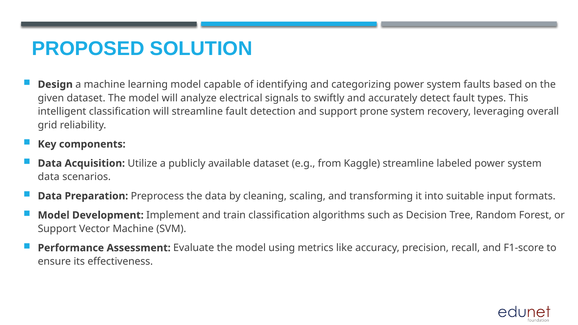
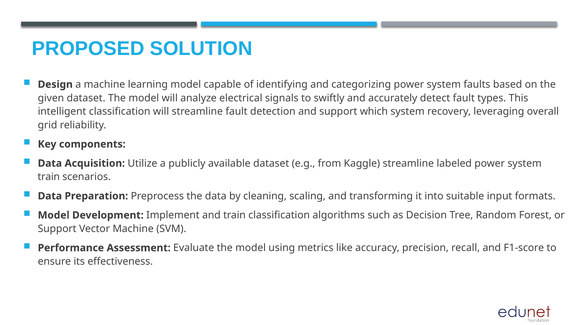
prone: prone -> which (374, 112)
data: data -> train (49, 177)
